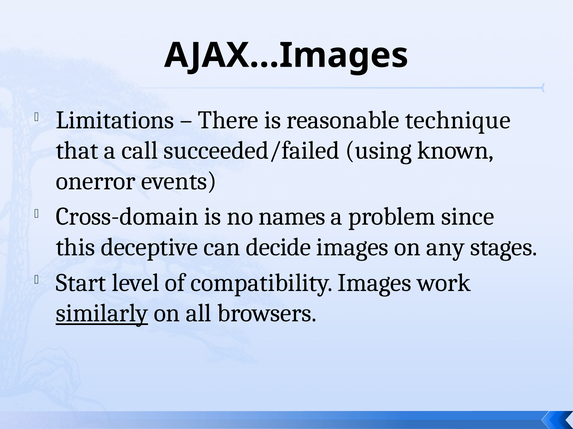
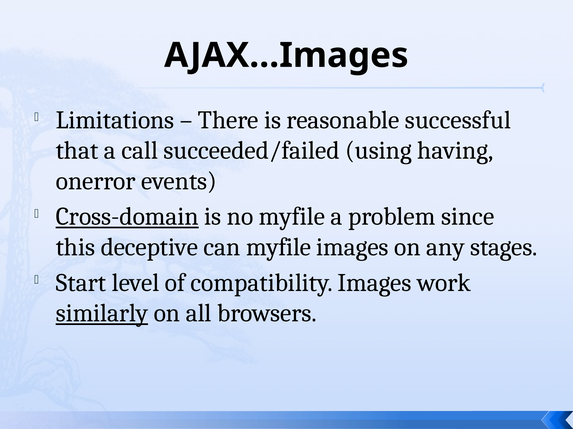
technique: technique -> successful (458, 120)
known: known -> having (455, 151)
Cross-domain underline: none -> present (127, 217)
no names: names -> myfile (292, 217)
can decide: decide -> myfile (278, 248)
